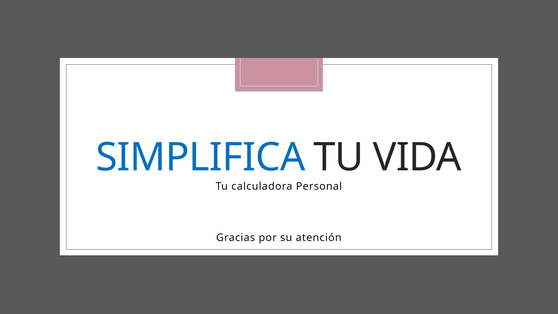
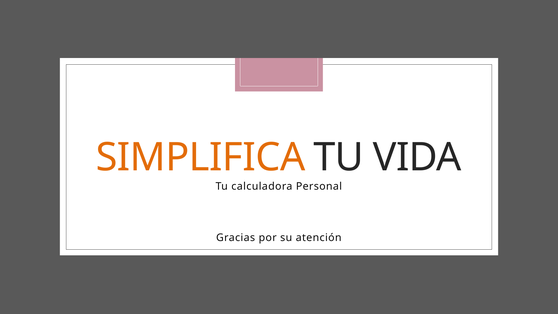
SIMPLIFICA colour: blue -> orange (200, 157)
